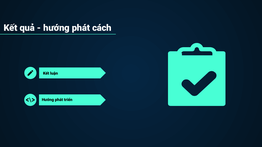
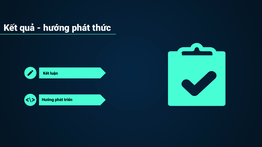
cách: cách -> thức (102, 28)
